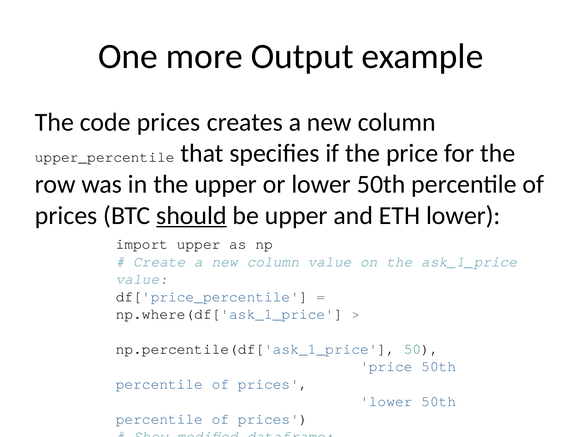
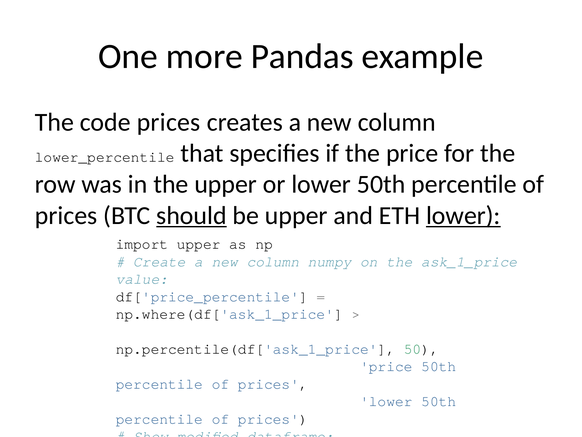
Output: Output -> Pandas (302, 56)
upper_percentile: upper_percentile -> lower_percentile (105, 157)
lower underline: none -> present (463, 215)
column value: value -> numpy (330, 261)
